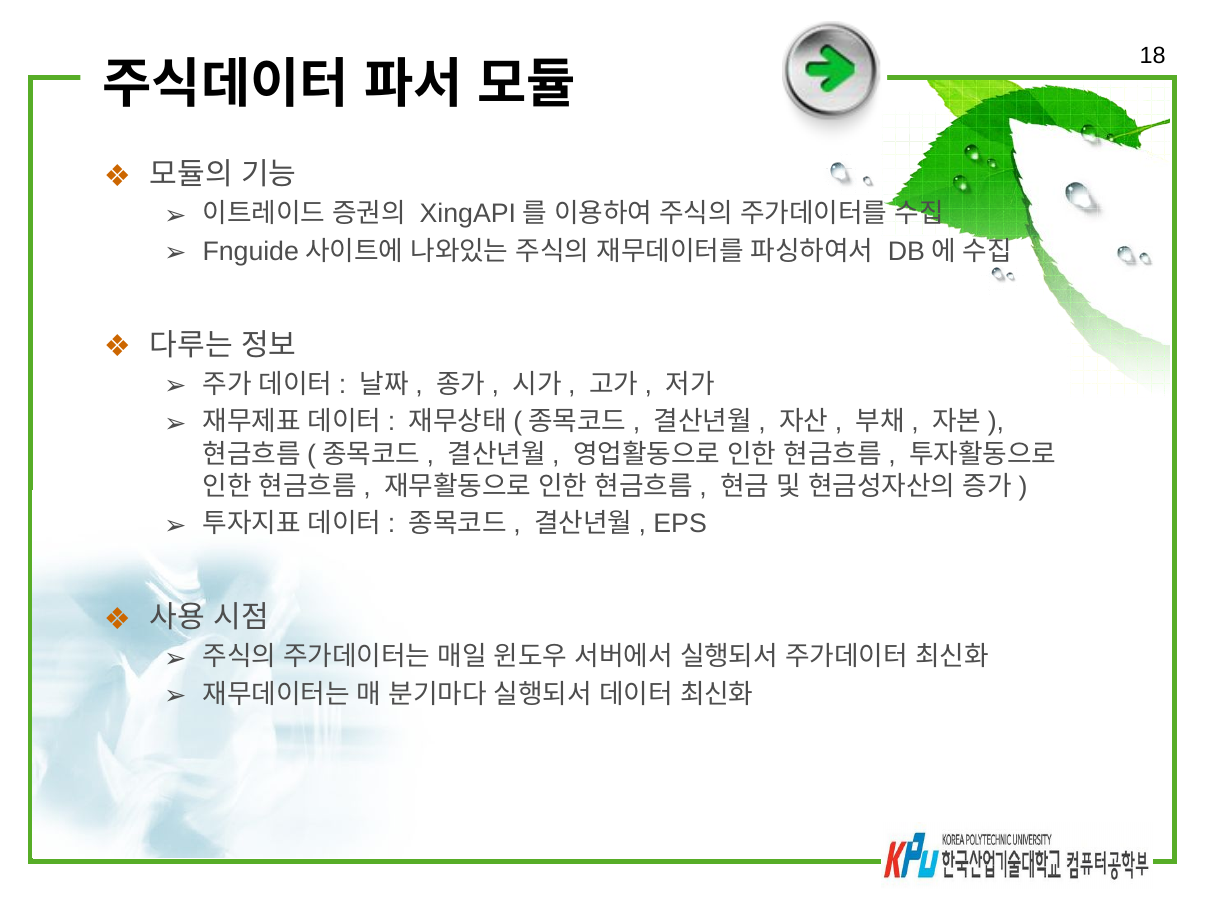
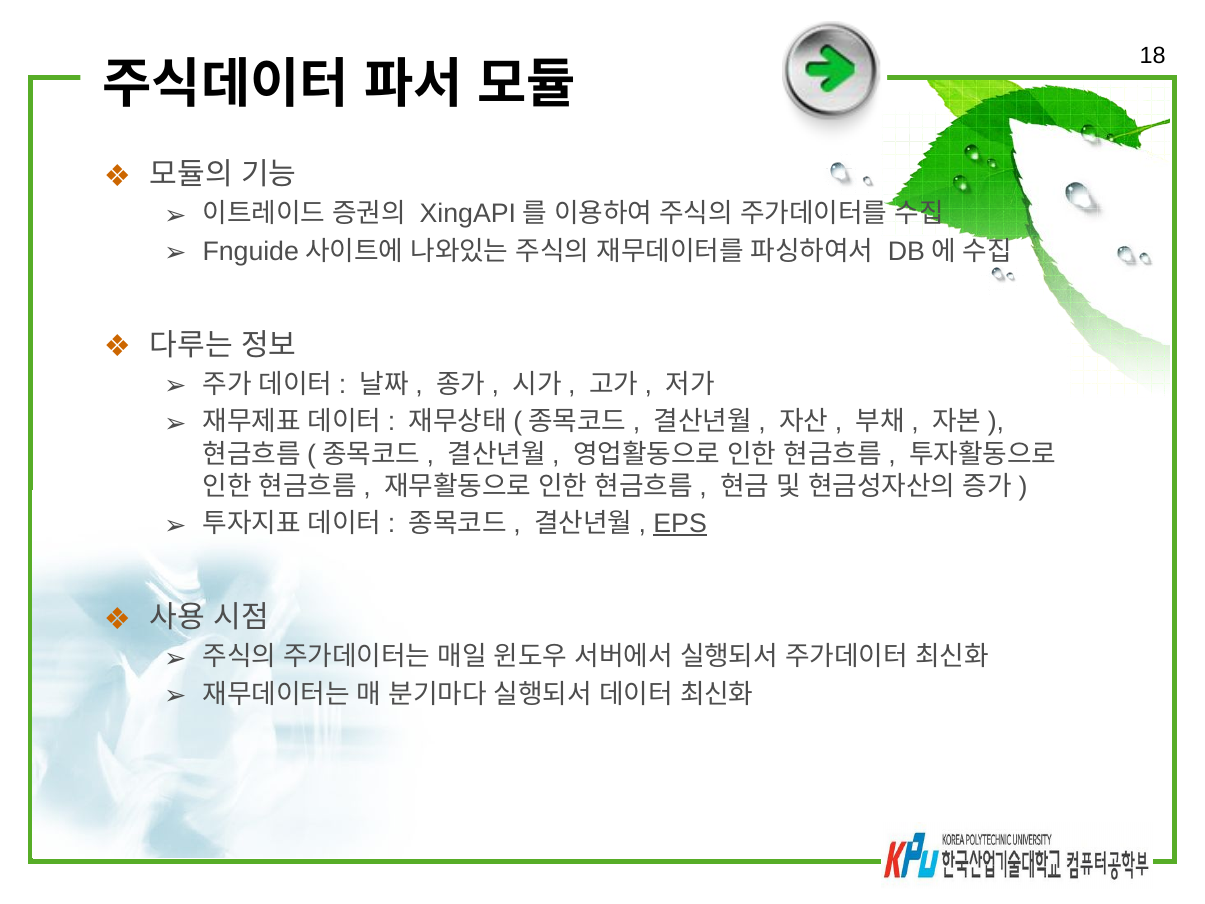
EPS underline: none -> present (680, 524)
